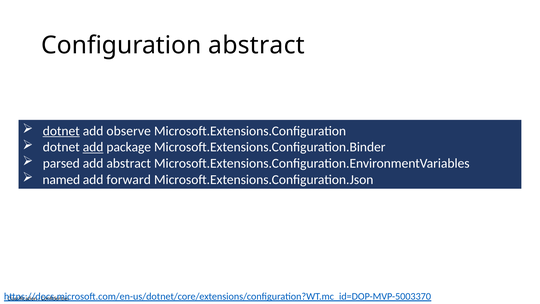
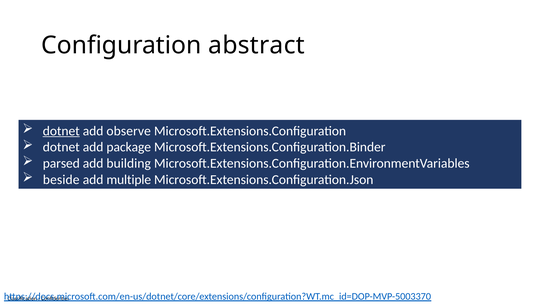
add underline: present -> none (93, 147)
add abstract: abstract -> building (129, 163)
named: named -> beside (61, 179)
forward: forward -> multiple (129, 179)
